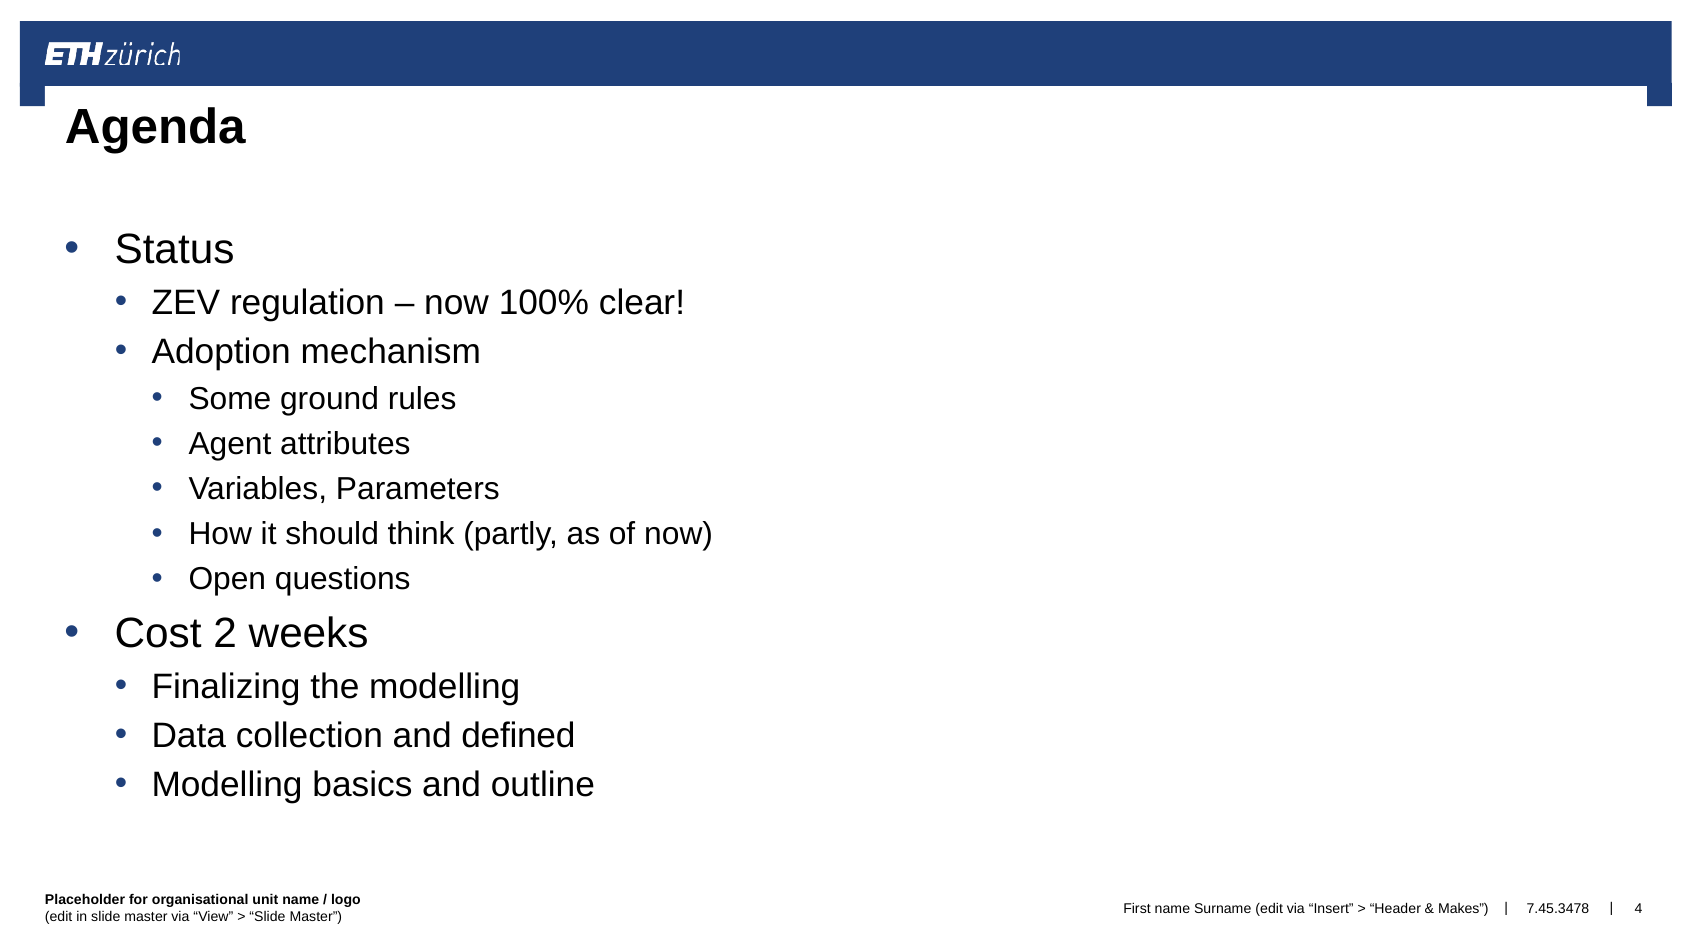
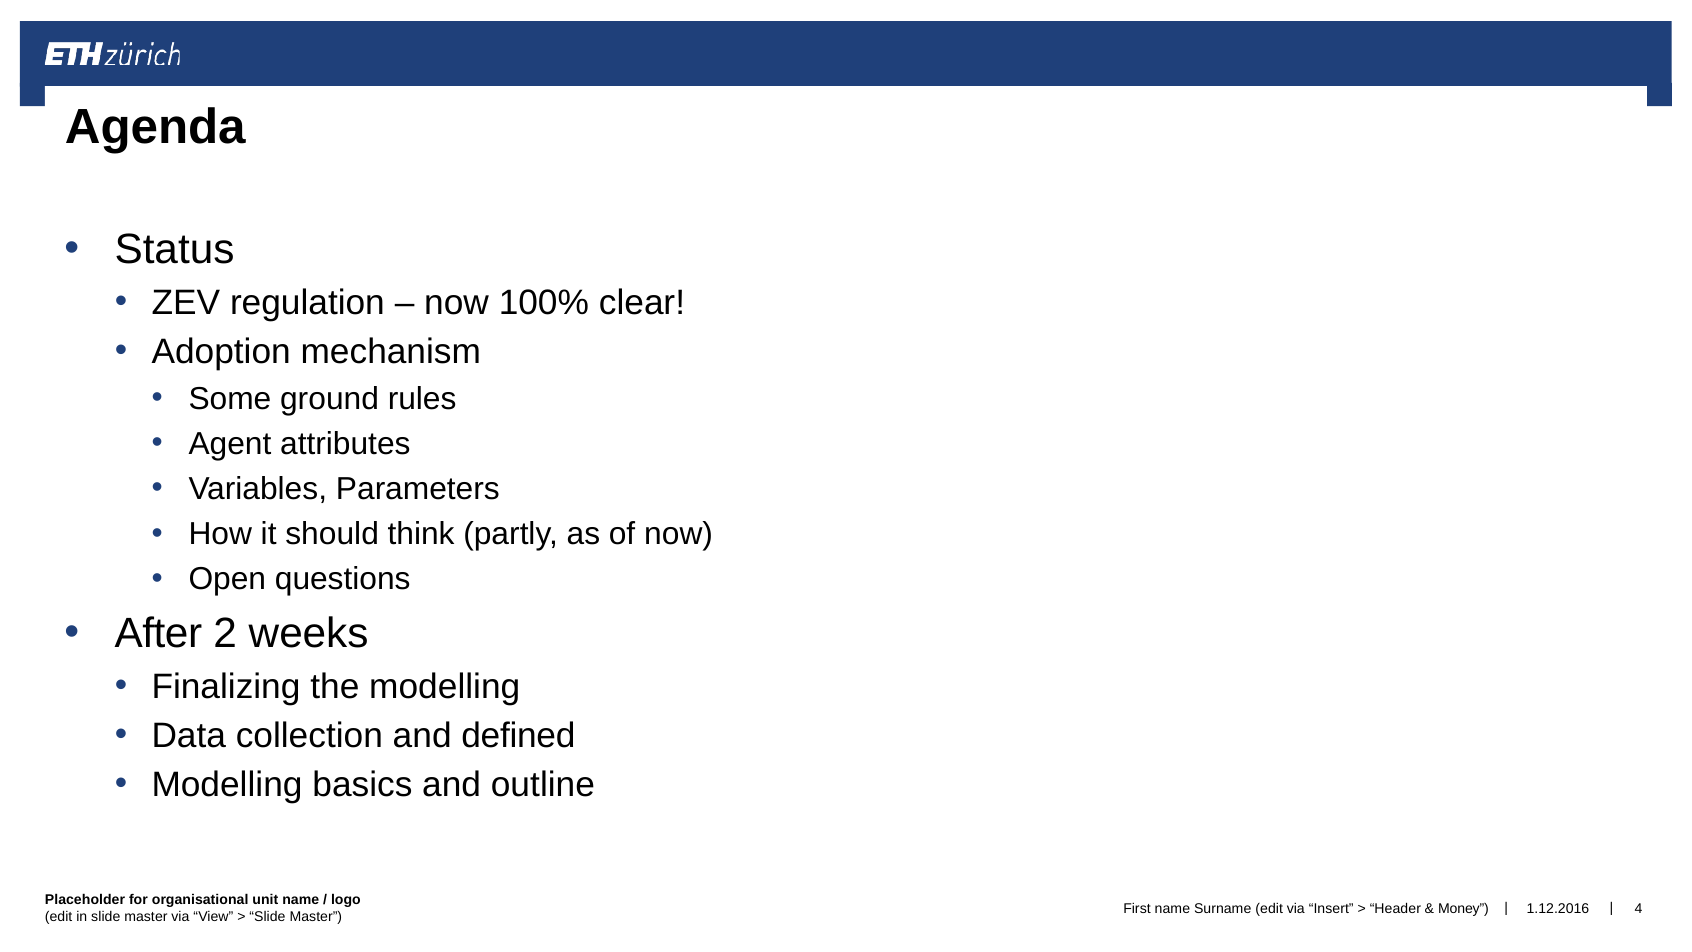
Cost: Cost -> After (158, 633)
Makes: Makes -> Money (1463, 909)
7.45.3478: 7.45.3478 -> 1.12.2016 (1558, 909)
